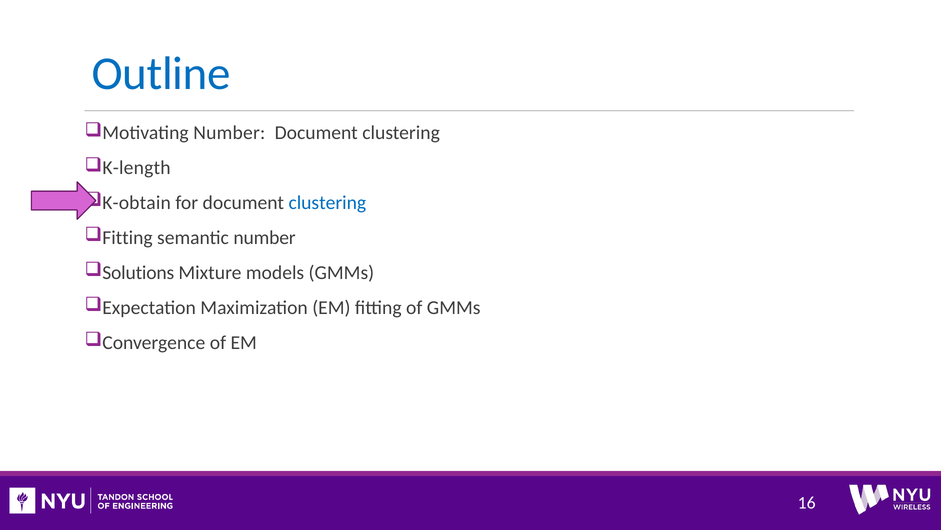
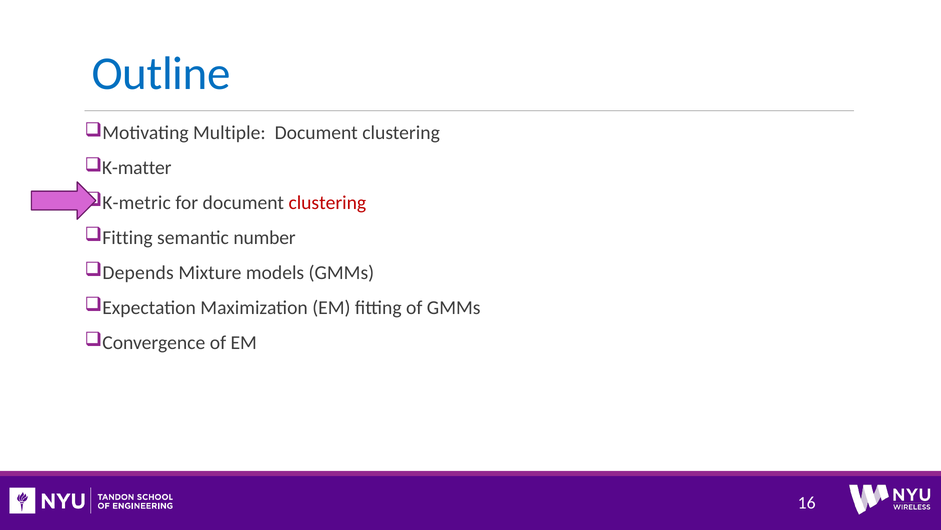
Motivating Number: Number -> Multiple (229, 133)
K-length: K-length -> K-matter (137, 168)
K-obtain: K-obtain -> K-metric (137, 203)
clustering colour: blue -> red (327, 203)
Solutions: Solutions -> Depends (138, 272)
